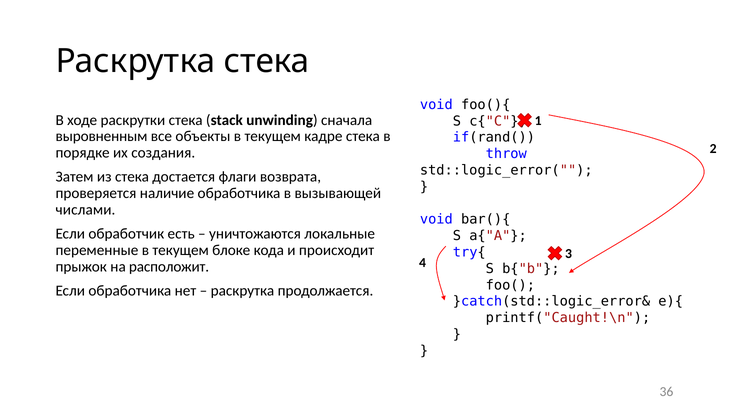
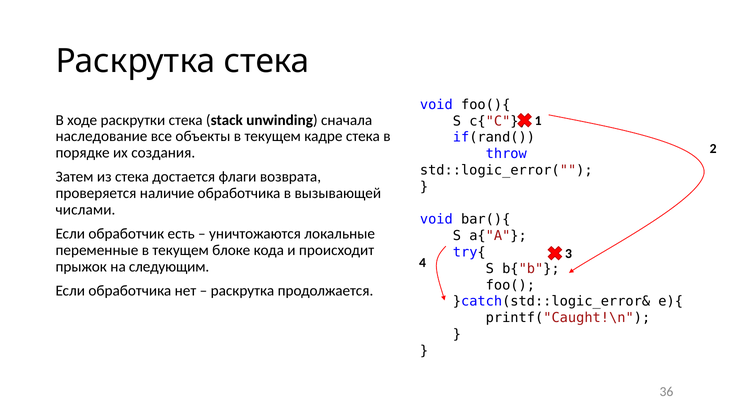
выровненным: выровненным -> наследование (101, 136)
расположит: расположит -> следующим (169, 267)
